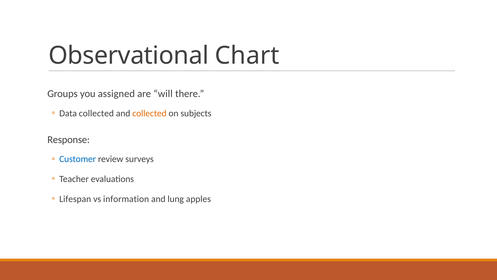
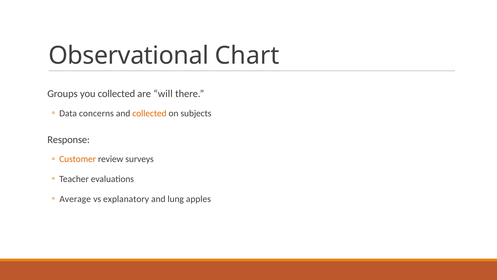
you assigned: assigned -> collected (116, 94)
Data collected: collected -> concerns (96, 113)
Customer colour: blue -> orange (78, 159)
Lifespan: Lifespan -> Average (75, 199)
information: information -> explanatory (126, 199)
